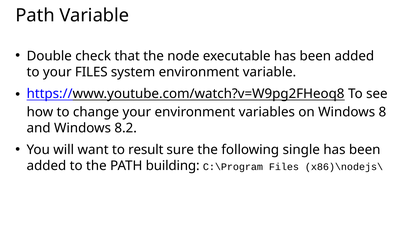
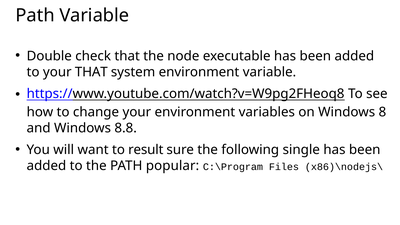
your FILES: FILES -> THAT (91, 72)
8.2: 8.2 -> 8.8 (126, 128)
building: building -> popular (173, 166)
